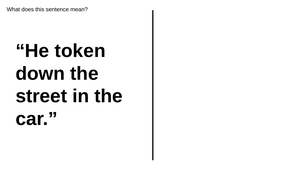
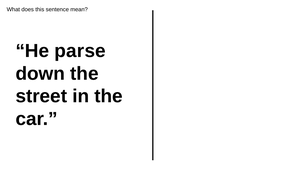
token: token -> parse (80, 51)
